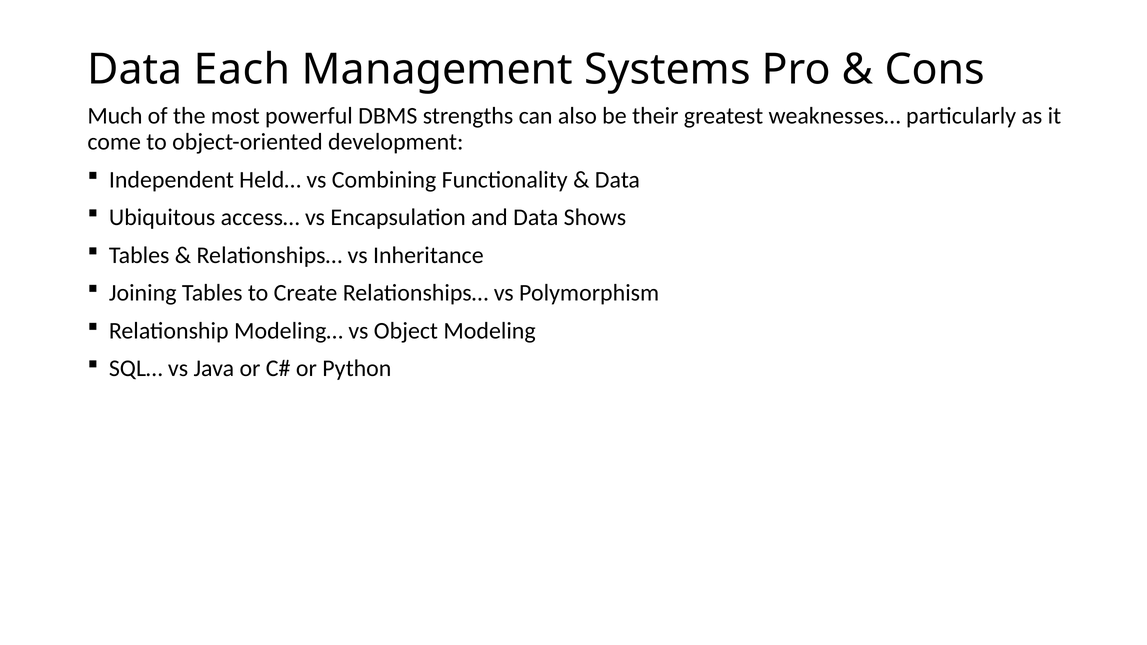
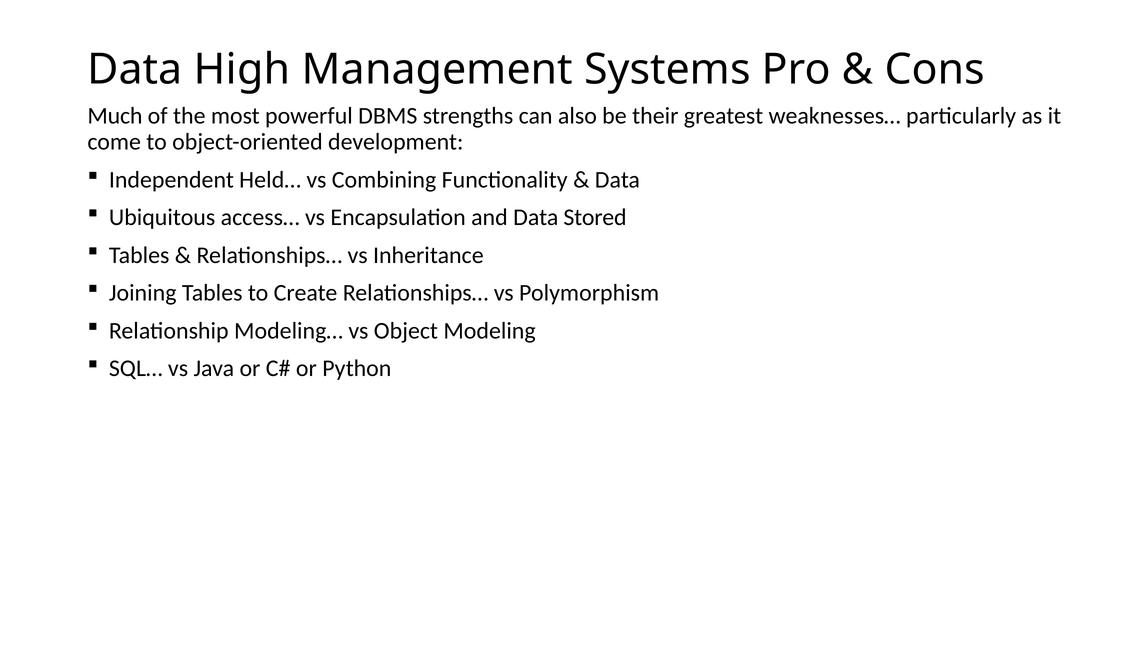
Each: Each -> High (242, 70)
Shows: Shows -> Stored (595, 217)
